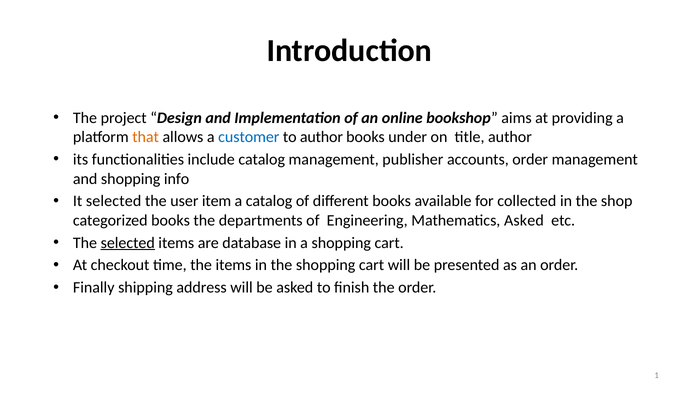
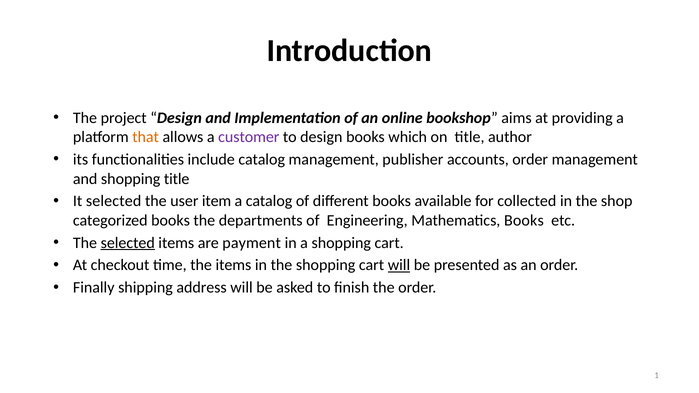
customer colour: blue -> purple (249, 137)
to author: author -> design (321, 137)
under: under -> which (408, 137)
shopping info: info -> title (177, 179)
Mathematics Asked: Asked -> Books (524, 220)
database: database -> payment (252, 243)
will underline: none -> present (399, 265)
